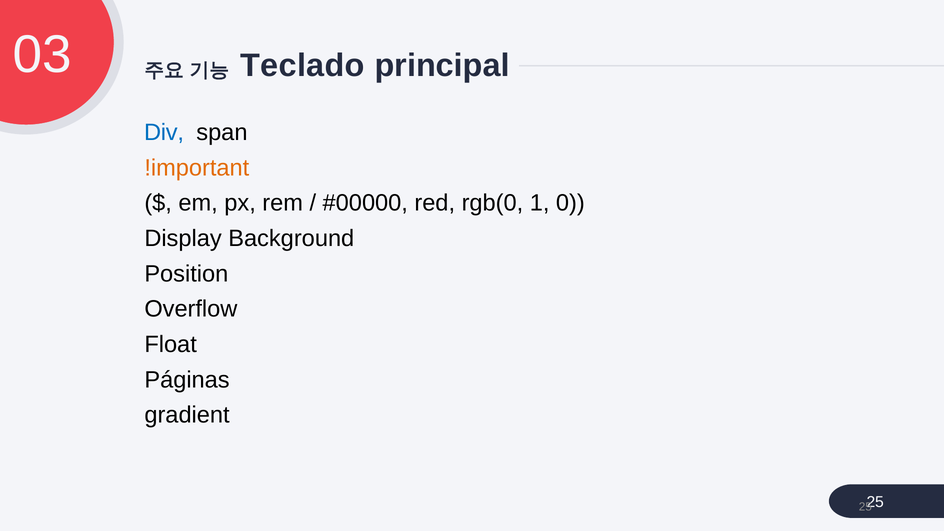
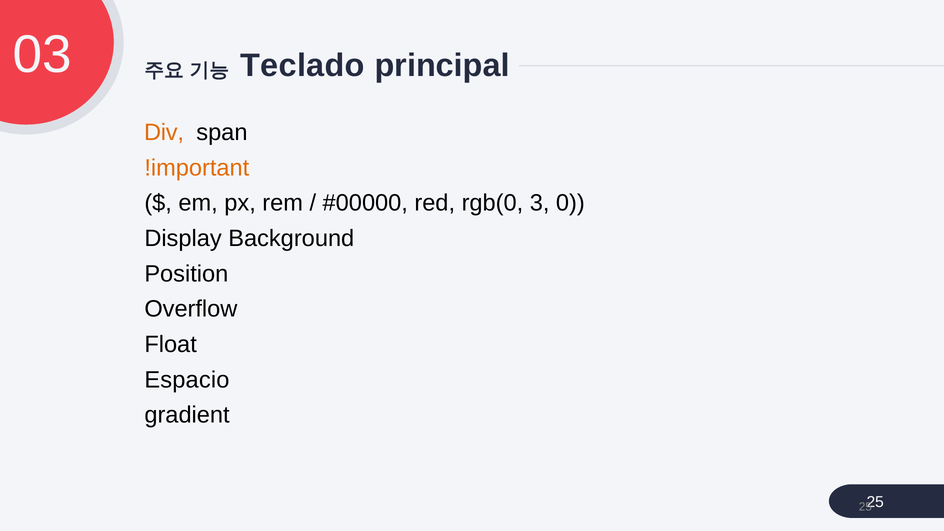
Div colour: blue -> orange (164, 133)
1: 1 -> 3 (540, 203)
Páginas: Páginas -> Espacio (187, 380)
